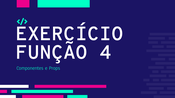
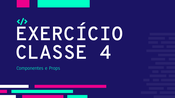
FUNÇÃO: FUNÇÃO -> CLASSE (51, 53)
